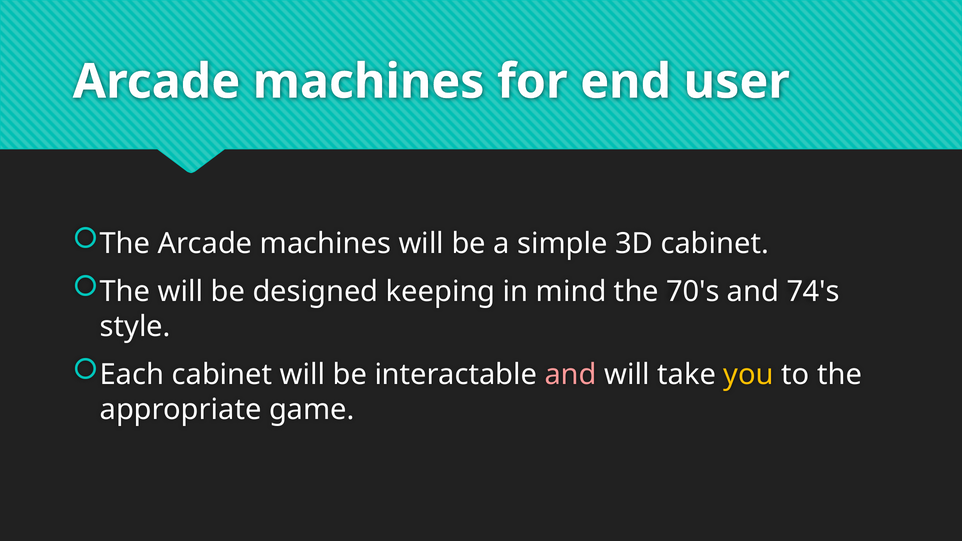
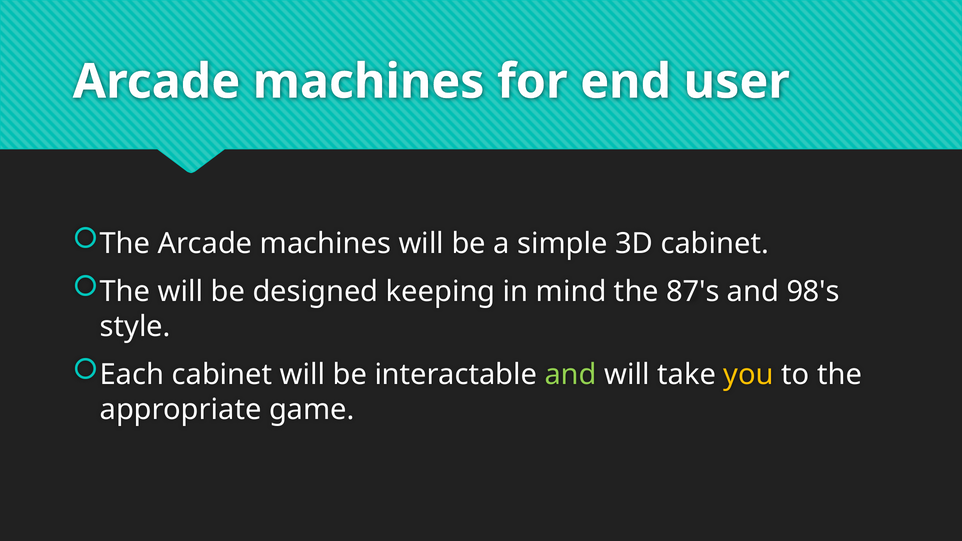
70's: 70's -> 87's (693, 291)
74's: 74's -> 98's (813, 291)
and colour: pink -> light green (571, 374)
